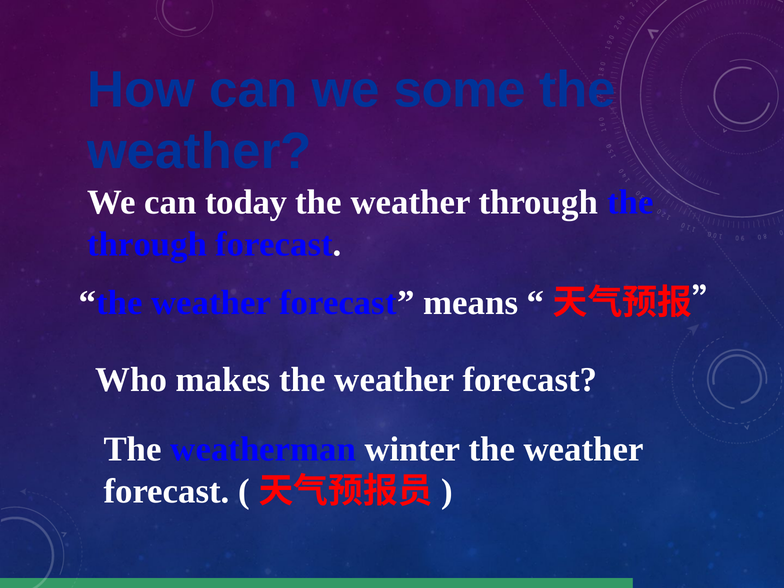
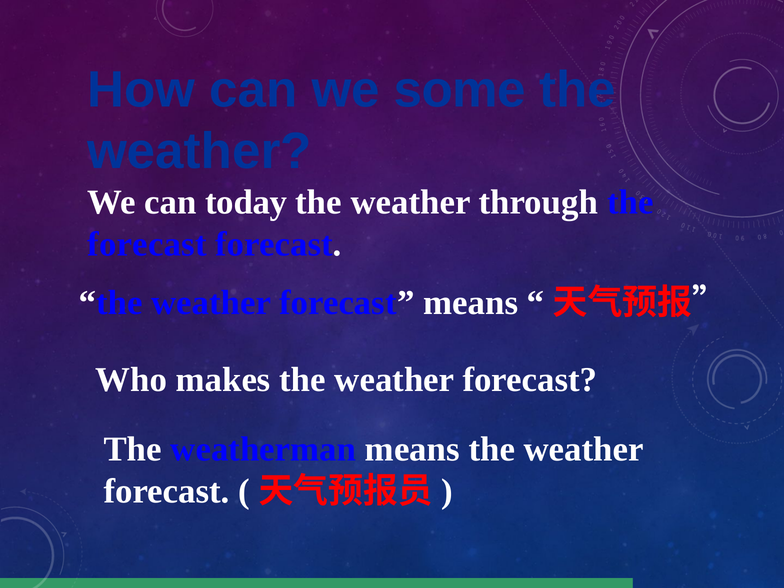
through: through -> forecast (147, 244)
weatherman winter: winter -> means (412, 449)
